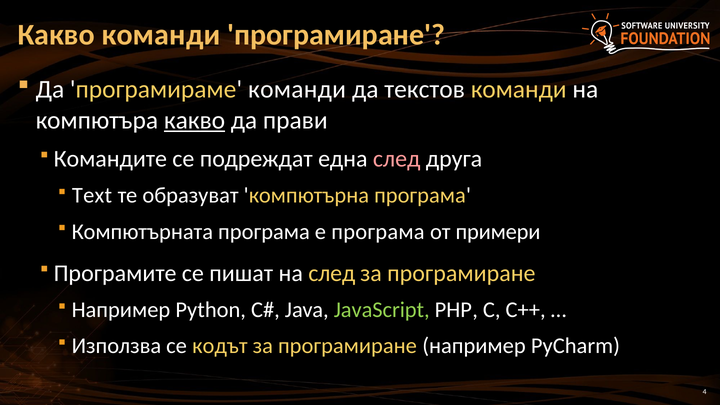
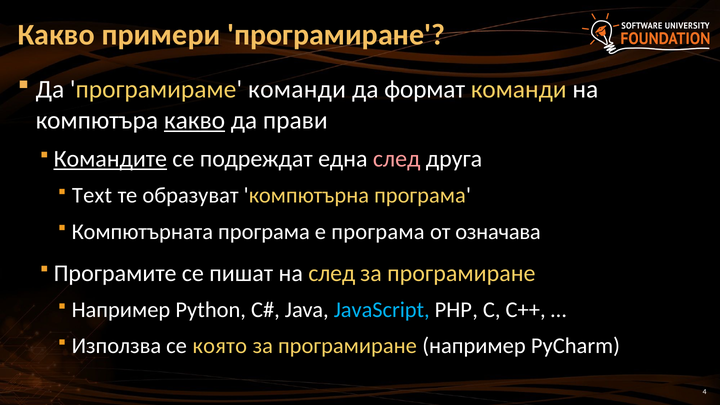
Какво команди: команди -> примери (161, 35)
текстов: текстов -> формат (425, 90)
Командите underline: none -> present (110, 159)
примери: примери -> означава (498, 232)
JavaScript colour: light green -> light blue (382, 310)
кодът: кодът -> която (220, 346)
